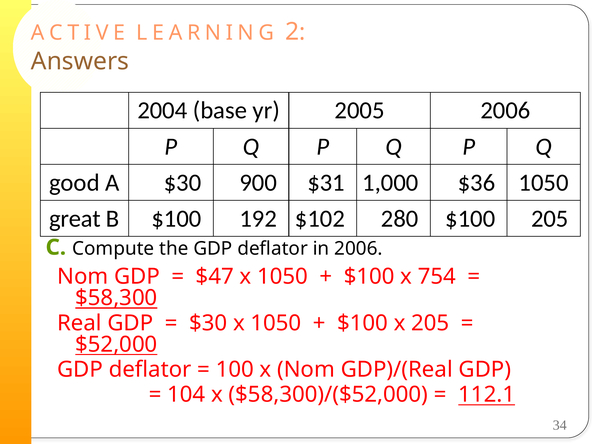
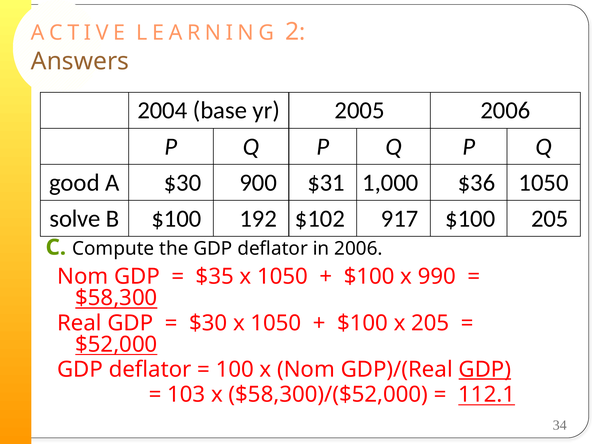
great: great -> solve (75, 219)
280: 280 -> 917 (400, 219)
$47: $47 -> $35 (215, 277)
754: 754 -> 990 (437, 277)
GDP underline: none -> present (485, 370)
104: 104 -> 103 (186, 395)
